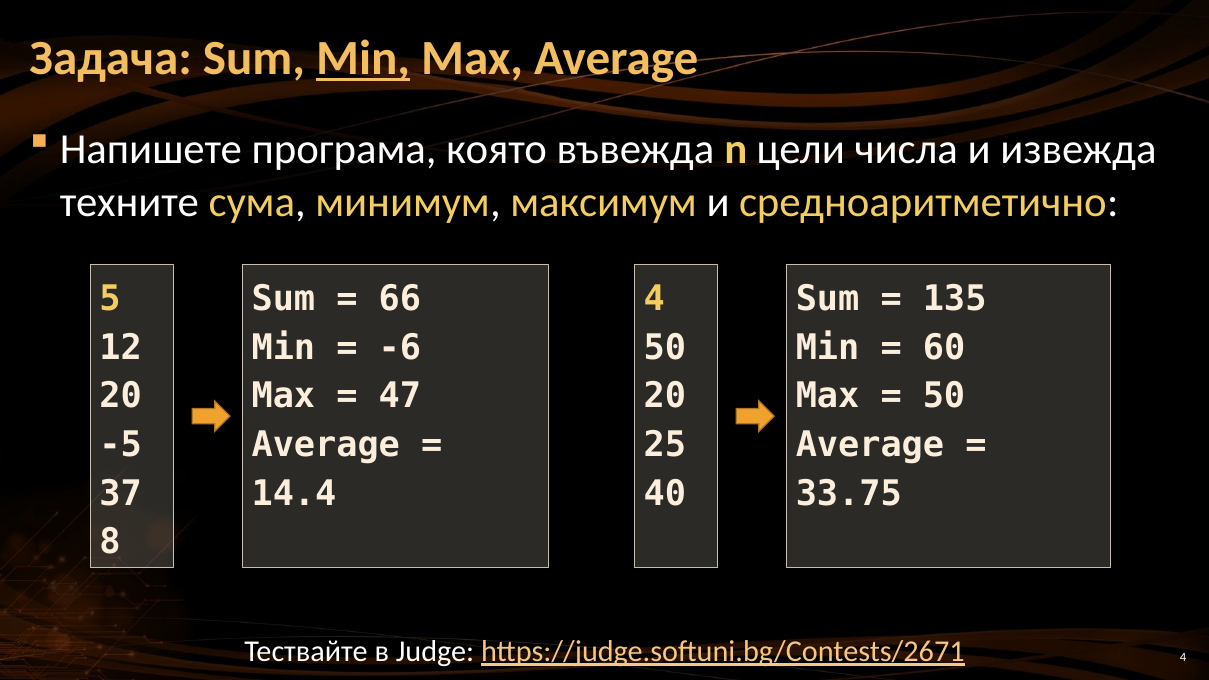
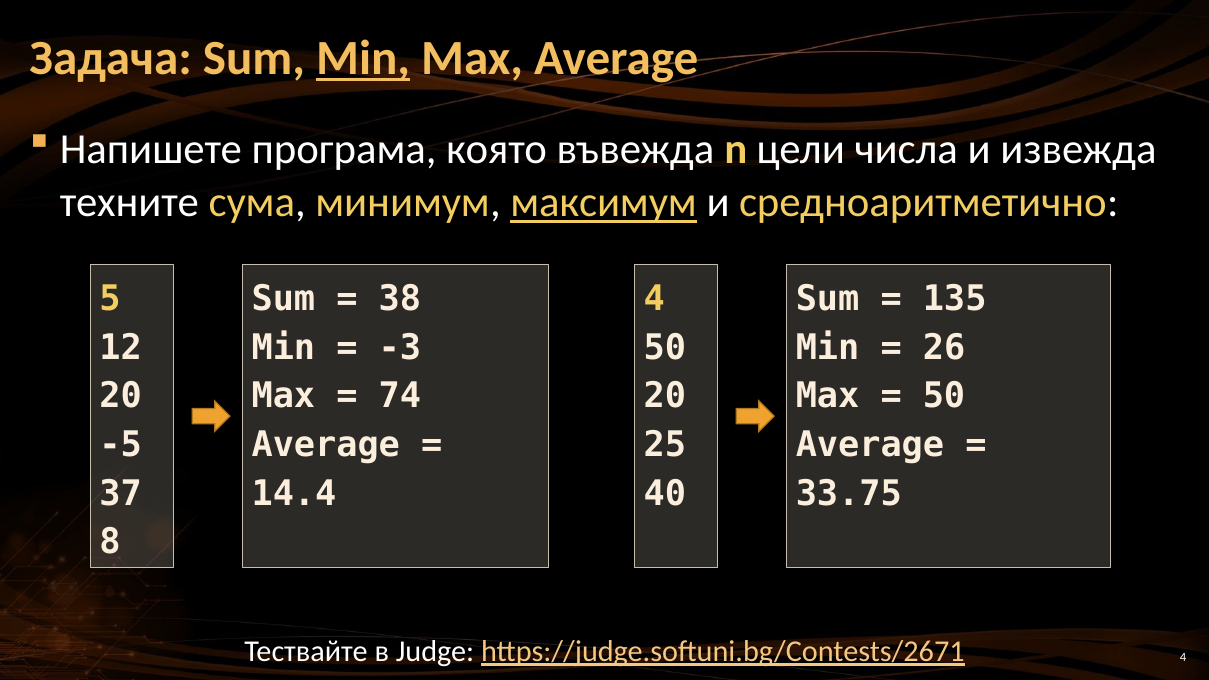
максимум underline: none -> present (604, 203)
66: 66 -> 38 (400, 299)
-6: -6 -> -3 (400, 348)
60: 60 -> 26 (944, 348)
47: 47 -> 74 (400, 396)
